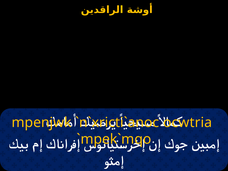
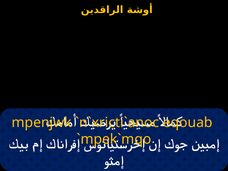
ocwtria: ocwtria -> eqouab (188, 122)
